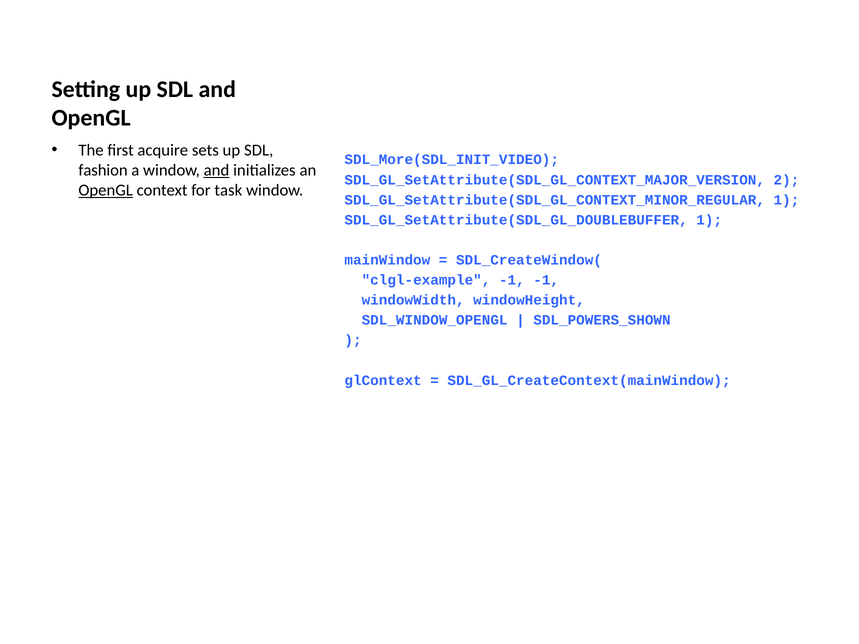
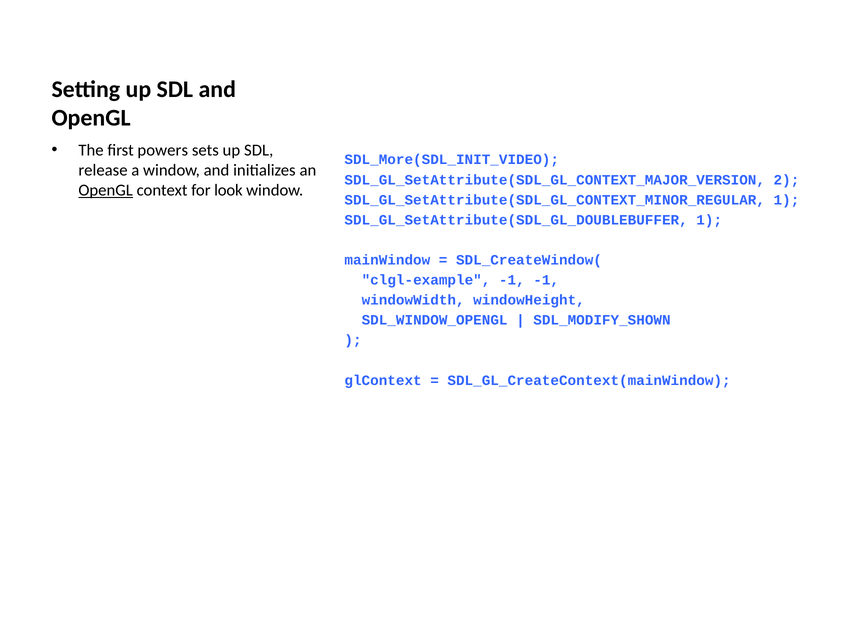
acquire: acquire -> powers (163, 150)
fashion: fashion -> release (103, 170)
and underline: present -> none (217, 170)
task: task -> look (228, 190)
SDL_POWERS_SHOWN: SDL_POWERS_SHOWN -> SDL_MODIFY_SHOWN (602, 320)
